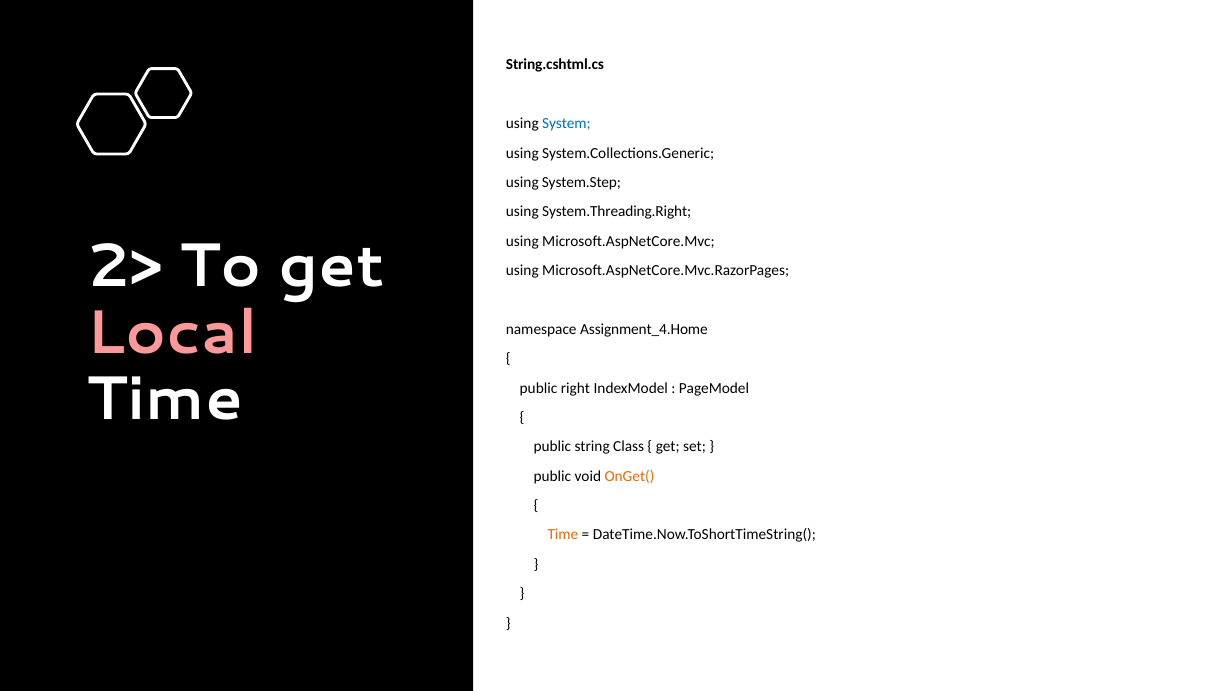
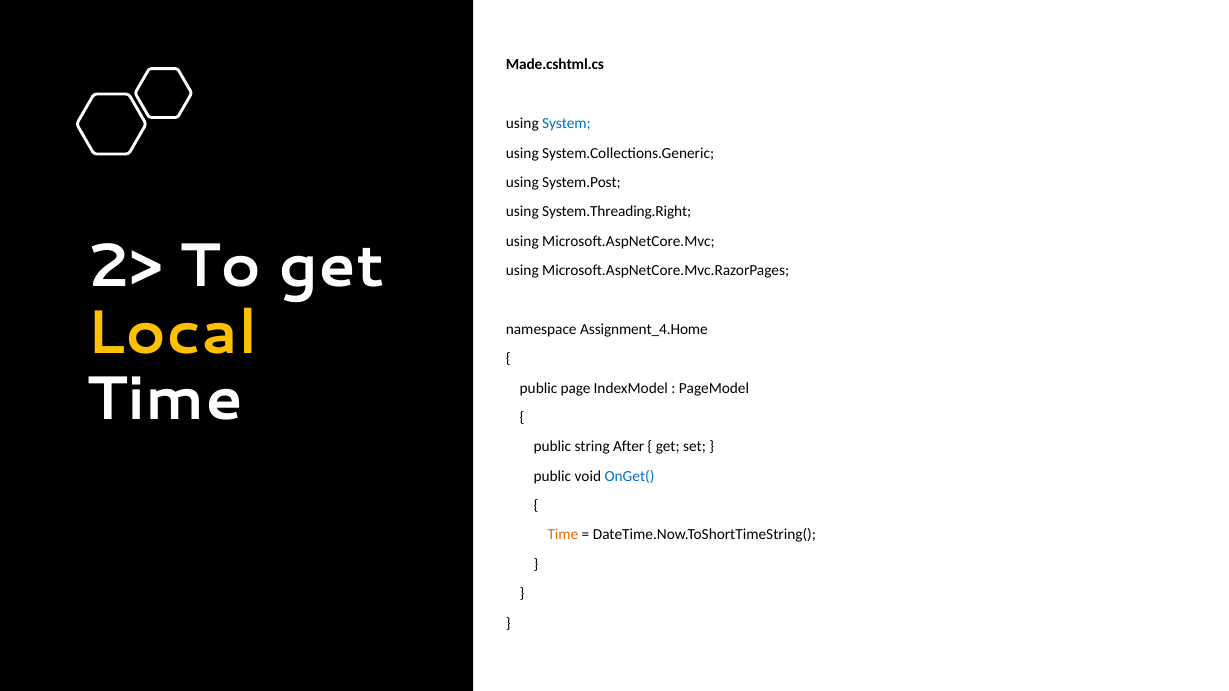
String.cshtml.cs: String.cshtml.cs -> Made.cshtml.cs (555, 65)
System.Step: System.Step -> System.Post (581, 182)
Local colour: pink -> yellow (172, 333)
right: right -> page (576, 388)
Class: Class -> After (629, 447)
OnGet( colour: orange -> blue (629, 476)
